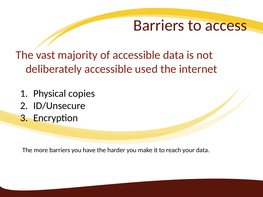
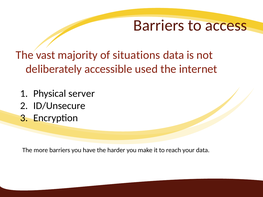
of accessible: accessible -> situations (136, 55)
copies: copies -> server (82, 94)
